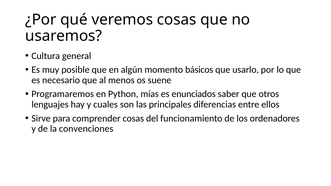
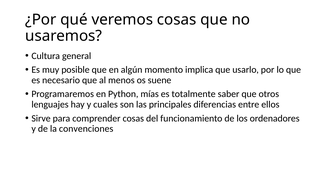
básicos: básicos -> implica (199, 70)
enunciados: enunciados -> totalmente (194, 94)
